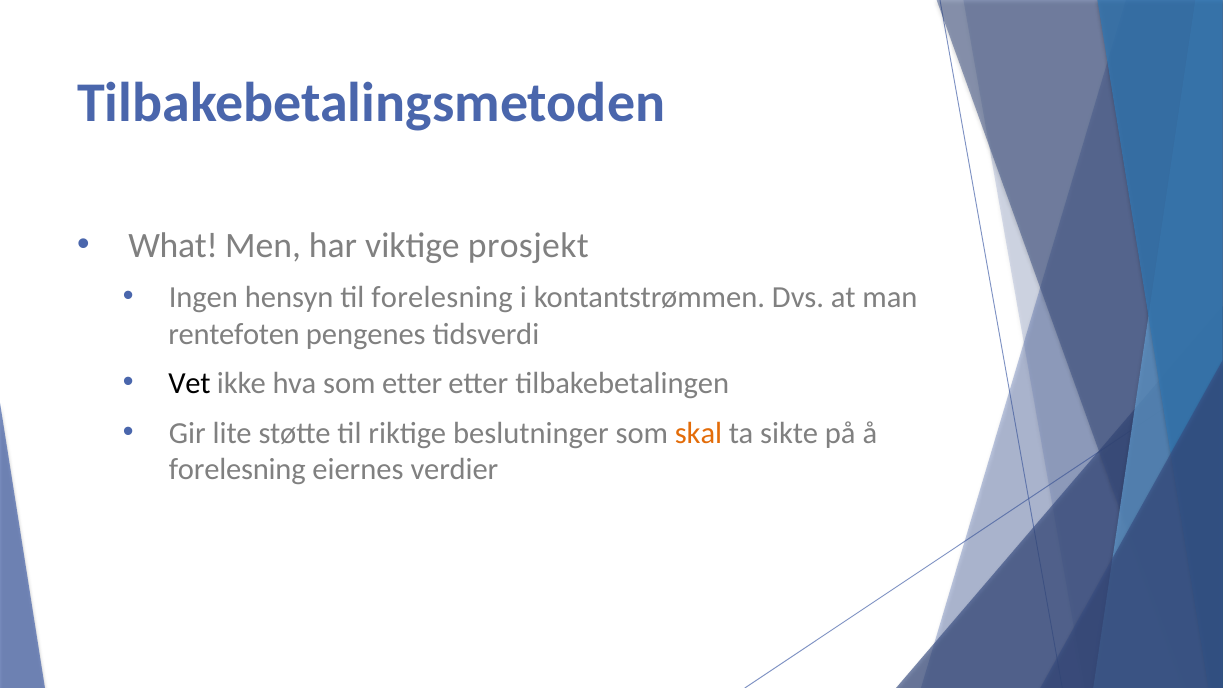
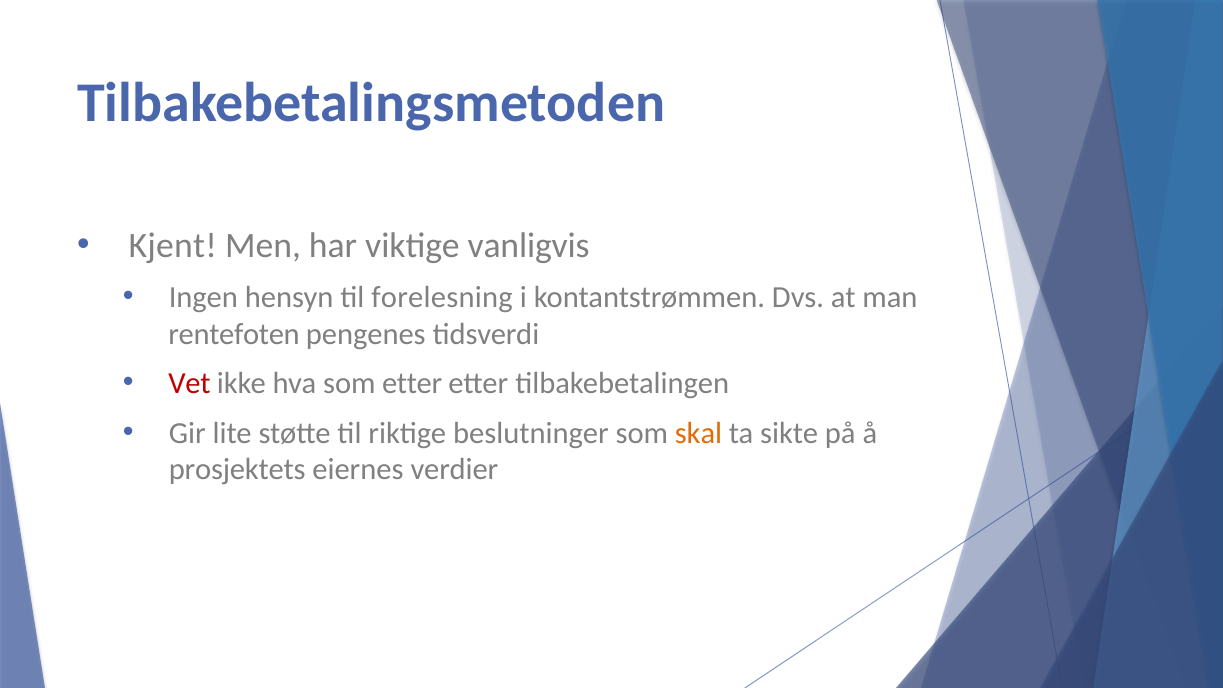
What: What -> Kjent (173, 245)
prosjekt: prosjekt -> vanligvis (529, 245)
Vet colour: black -> red (189, 384)
forelesning: forelesning -> prosjektets (237, 470)
